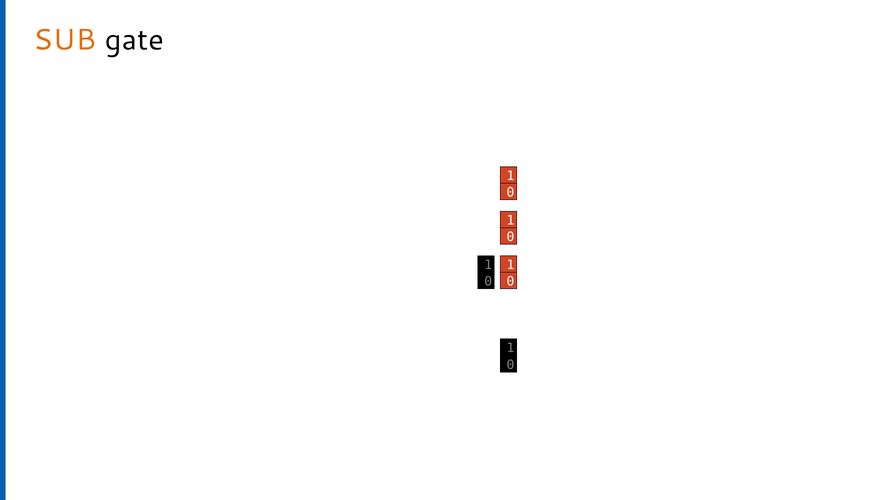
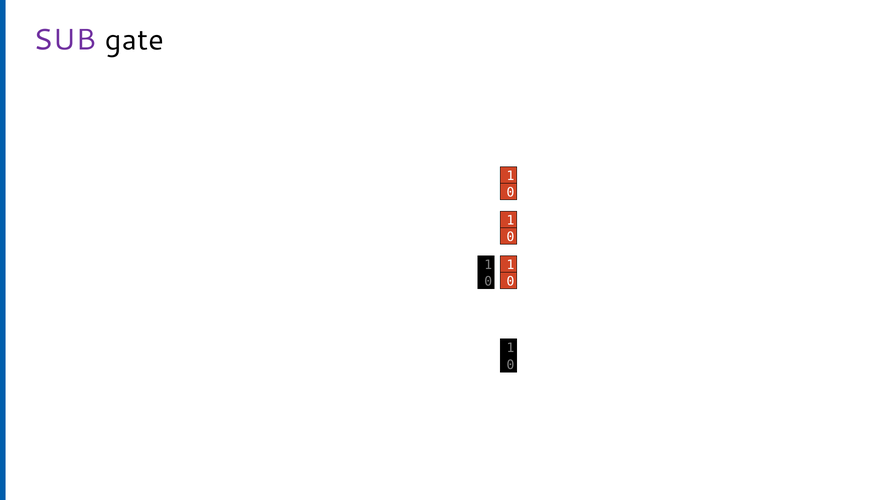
SUB colour: orange -> purple (65, 40)
